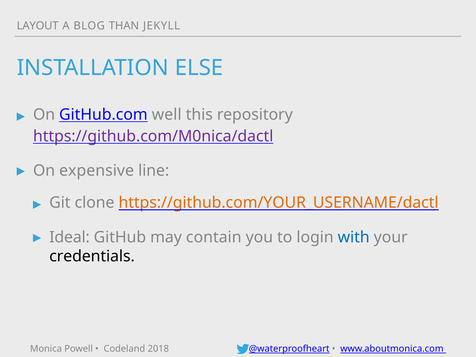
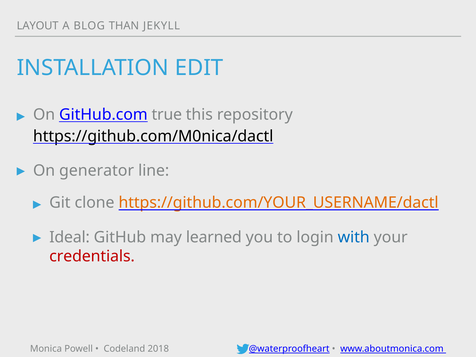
ELSE: ELSE -> EDIT (199, 68)
well: well -> true (167, 115)
https://github.com/M0nica/dactl colour: purple -> black (153, 136)
expensive: expensive -> generator (97, 171)
contain: contain -> learned (214, 237)
credentials colour: black -> red (92, 256)
